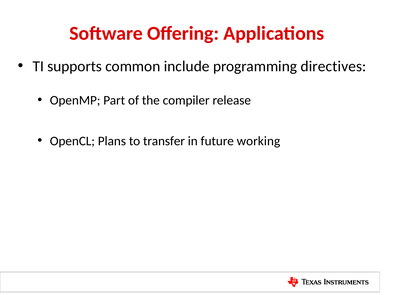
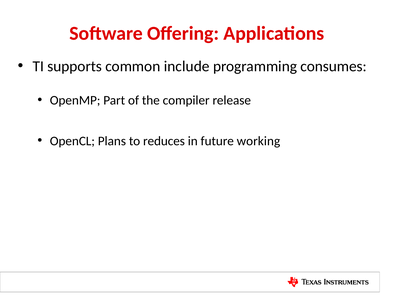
directives: directives -> consumes (334, 66)
transfer: transfer -> reduces (164, 141)
